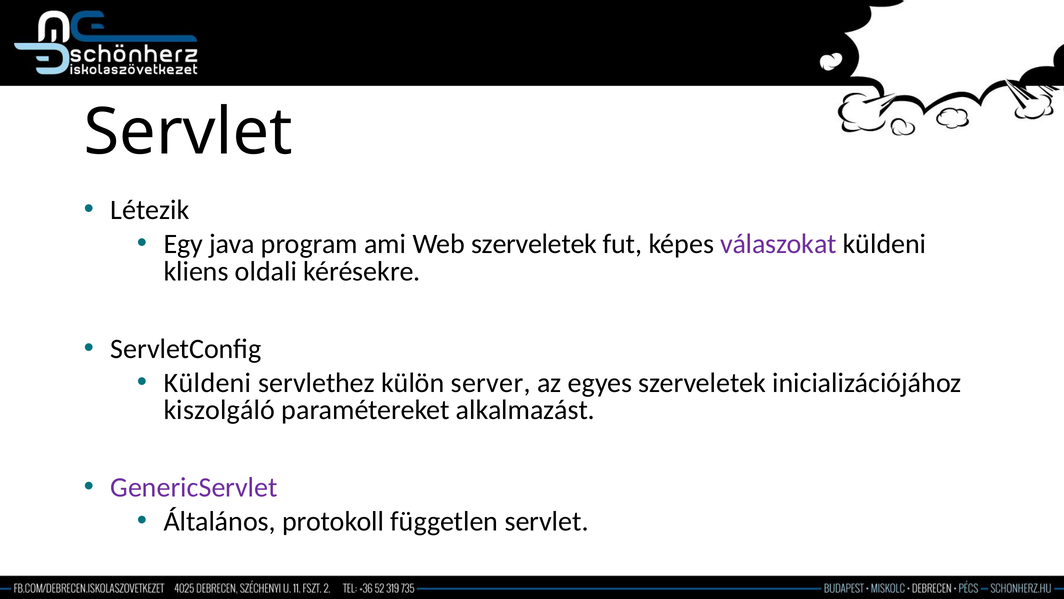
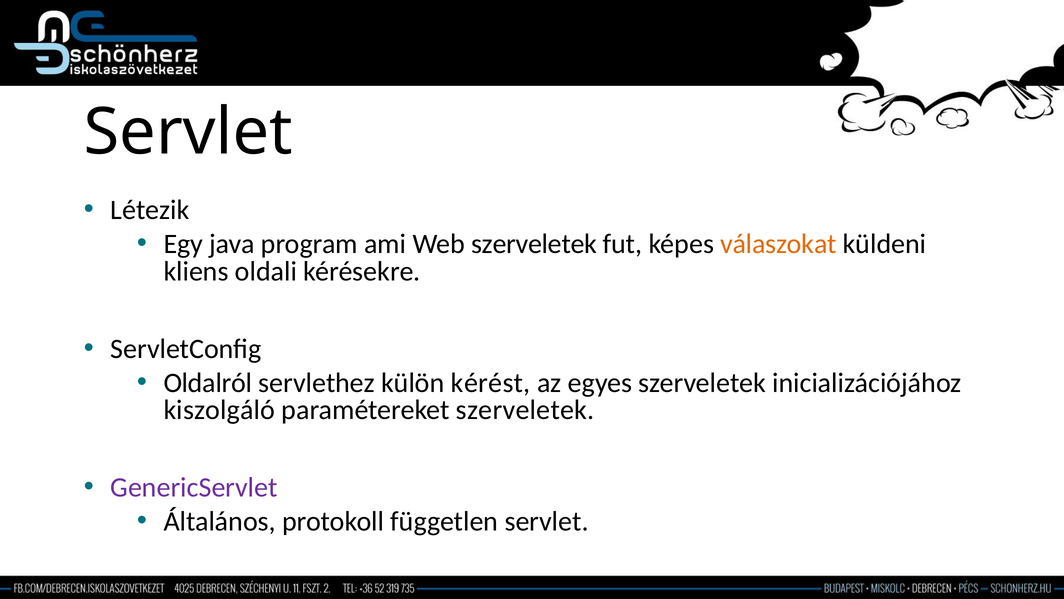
válaszokat colour: purple -> orange (778, 244)
Küldeni: Küldeni -> Oldalról (208, 382)
server: server -> kérést (491, 382)
paramétereket alkalmazást: alkalmazást -> szerveletek (525, 410)
